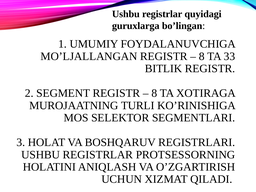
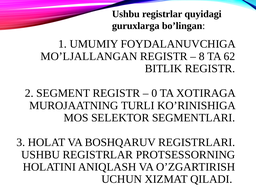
33: 33 -> 62 (229, 56)
8: 8 -> 0 (154, 93)
